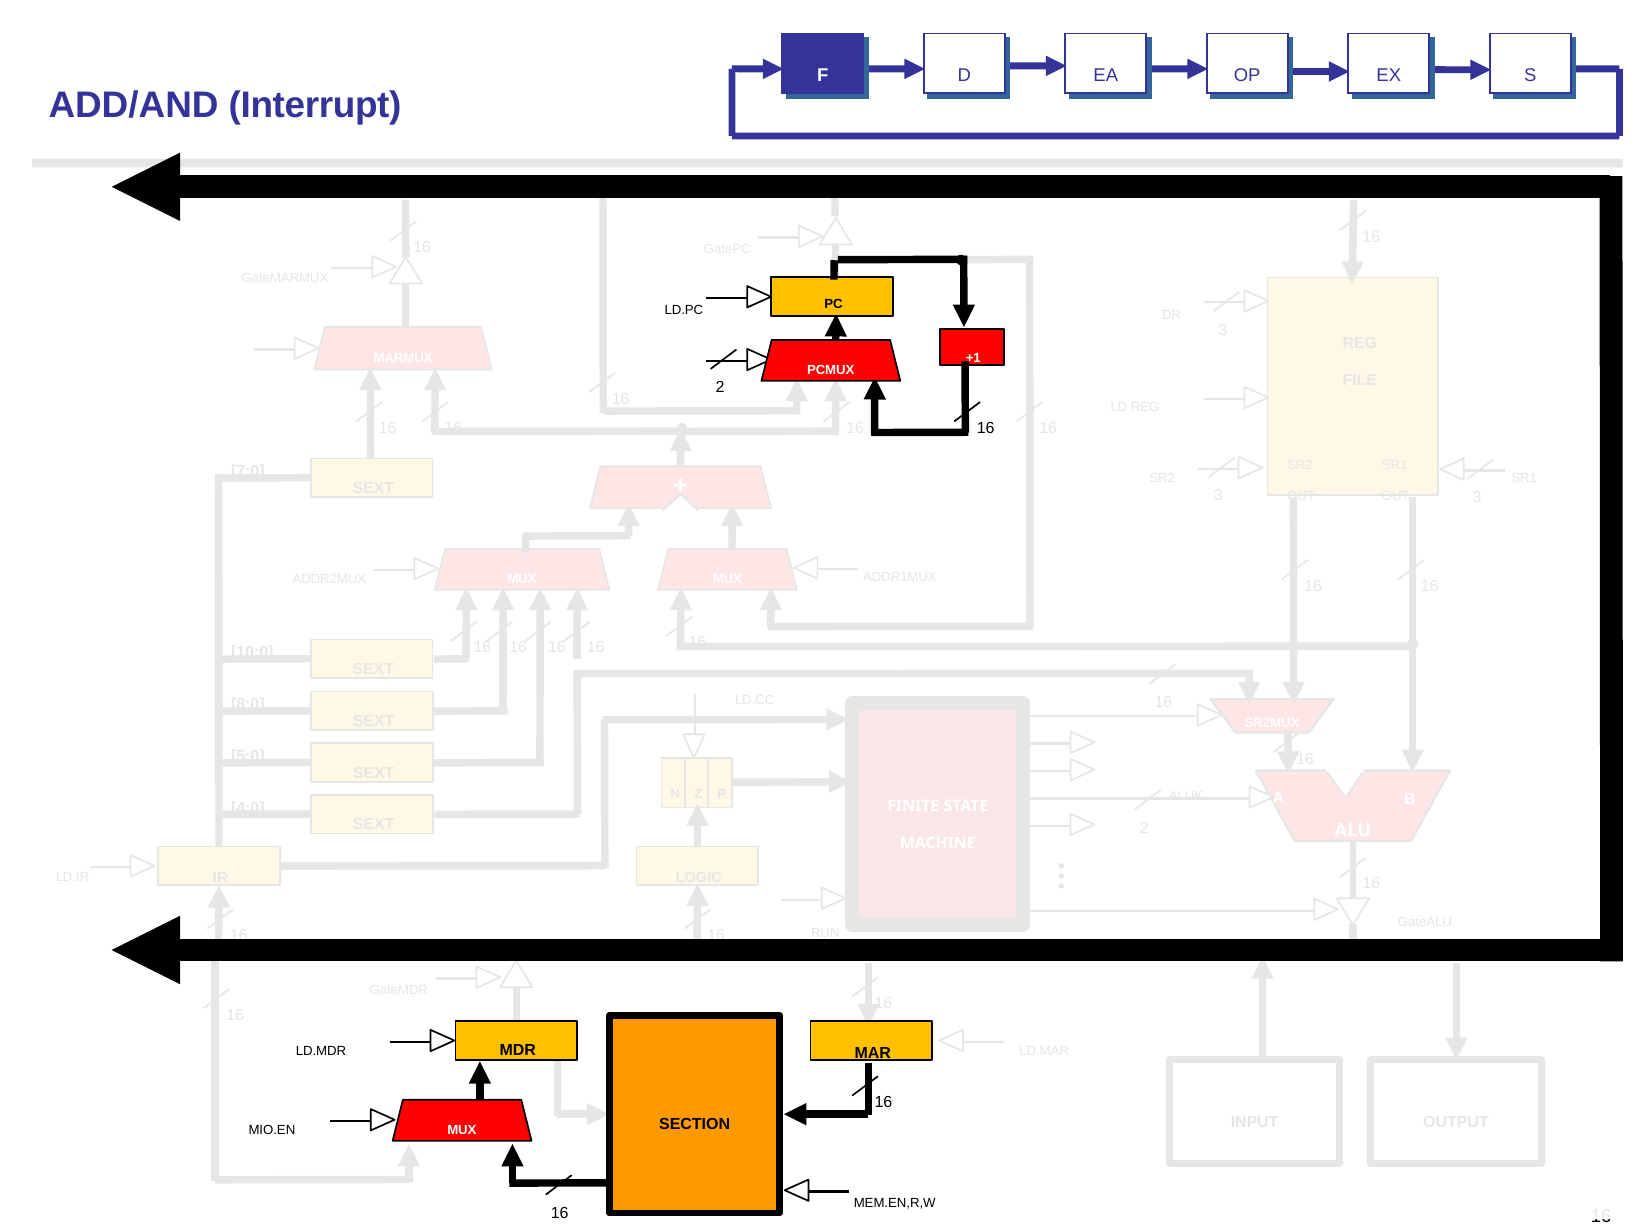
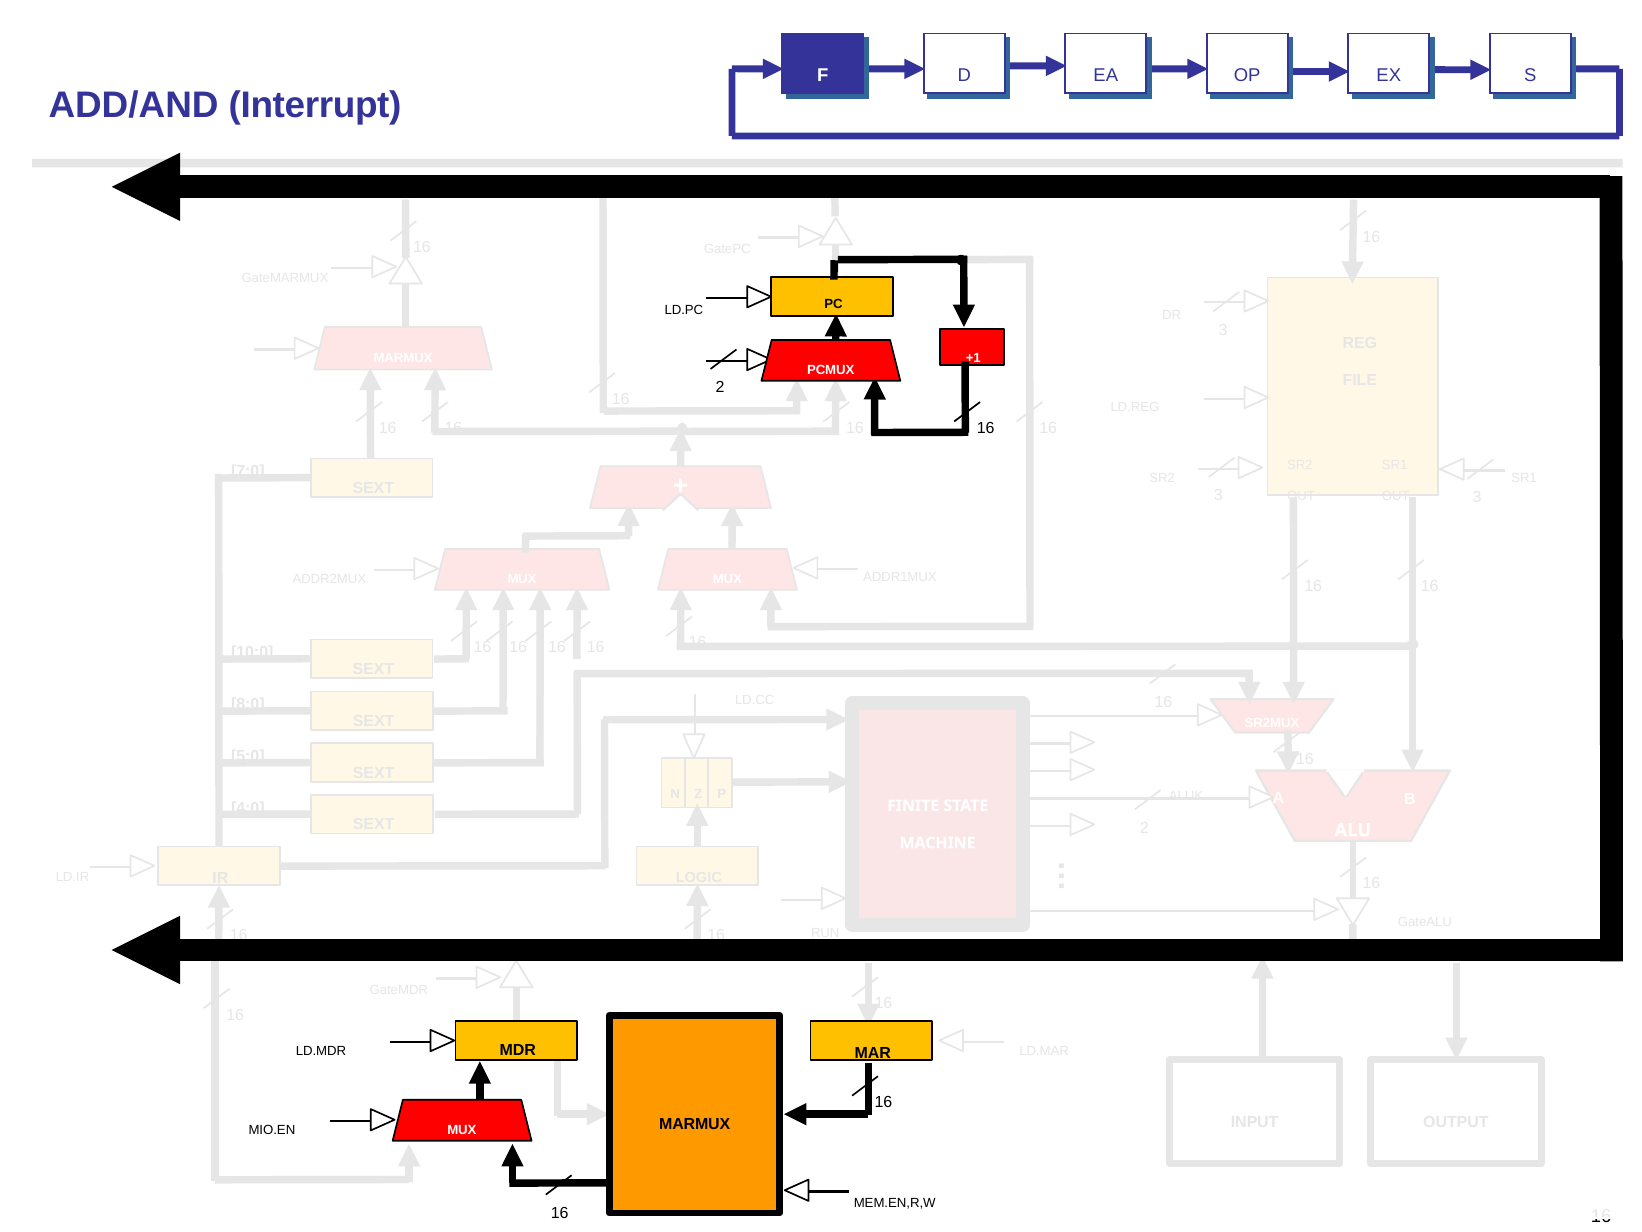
SECTION: SECTION -> MARMUX (695, 1124)
